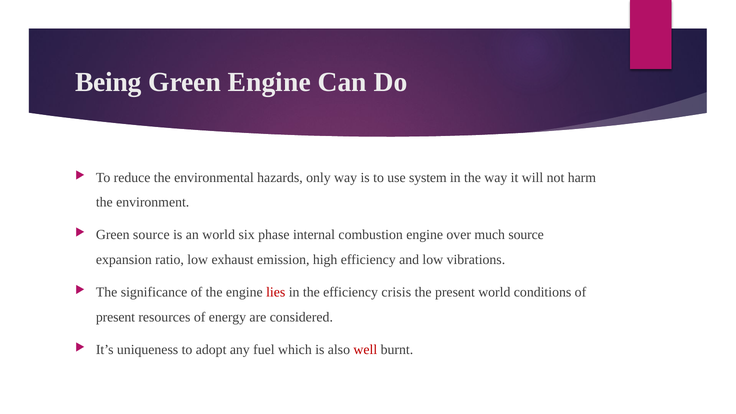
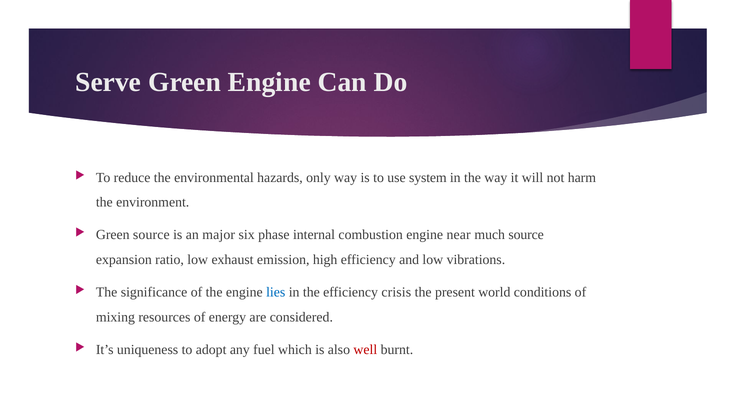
Being: Being -> Serve (108, 82)
an world: world -> major (219, 235)
over: over -> near (459, 235)
lies colour: red -> blue (276, 292)
present: present -> mixing (115, 317)
